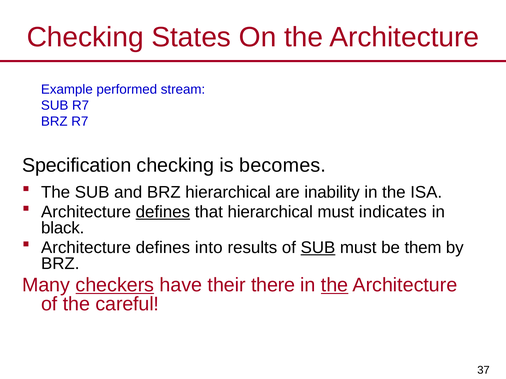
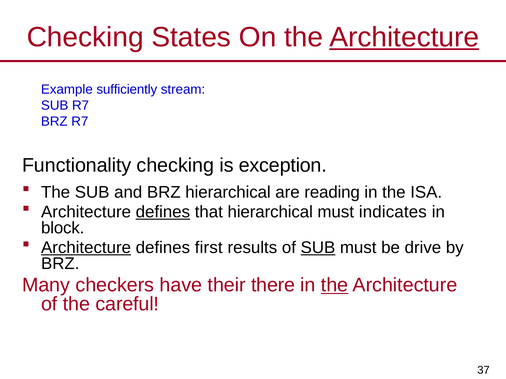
Architecture underline: none -> present (404, 37)
performed: performed -> sufficiently (127, 90)
Specification: Specification -> Functionality (77, 165)
becomes: becomes -> exception (283, 165)
inability: inability -> reading (332, 192)
black: black -> block (63, 228)
Architecture underline: none -> present (86, 248)
into: into -> first (209, 248)
them: them -> drive (423, 248)
checkers underline: present -> none (115, 285)
